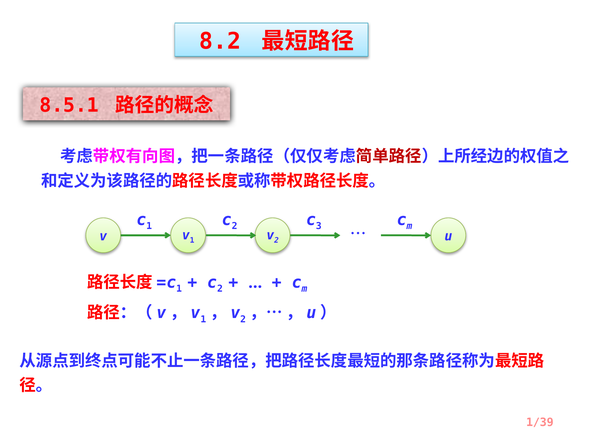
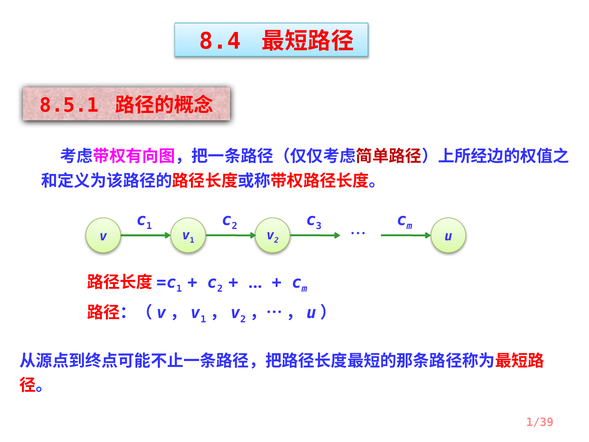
8.2: 8.2 -> 8.4 (220, 41)
